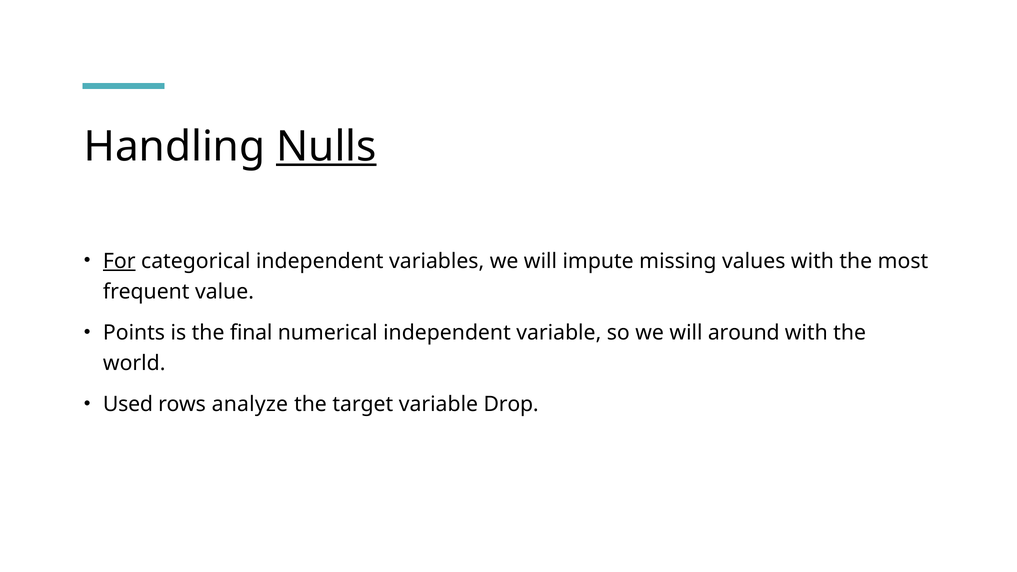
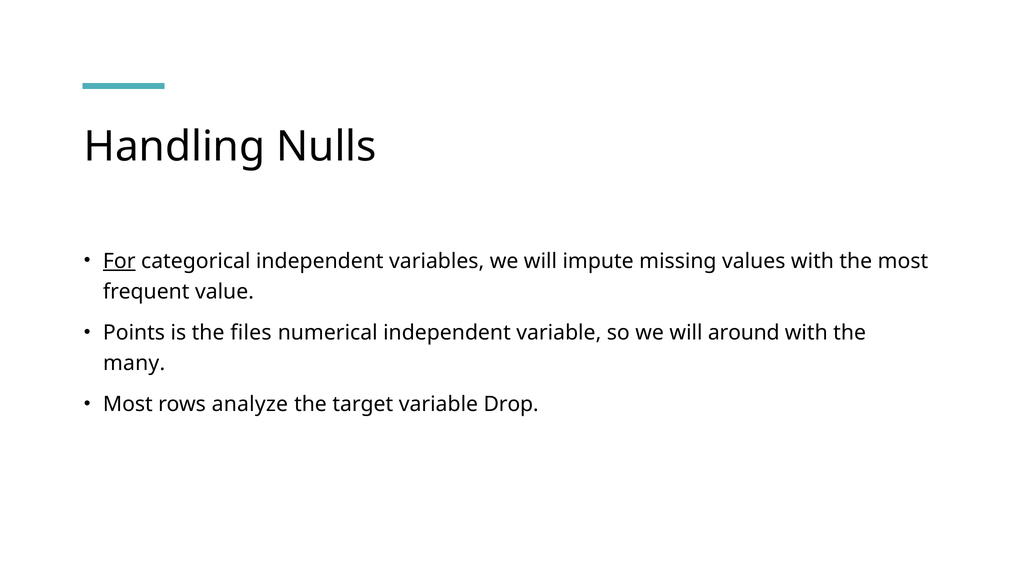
Nulls underline: present -> none (326, 147)
final: final -> files (251, 333)
world: world -> many (134, 363)
Used: Used -> Most (128, 404)
